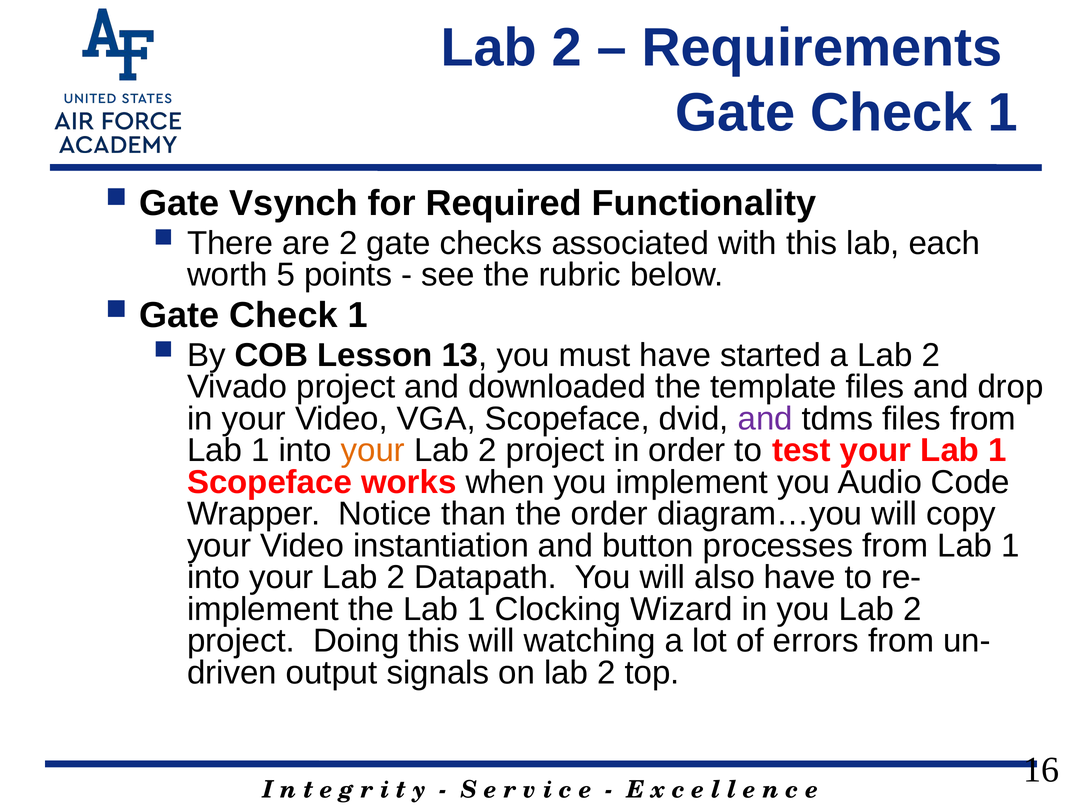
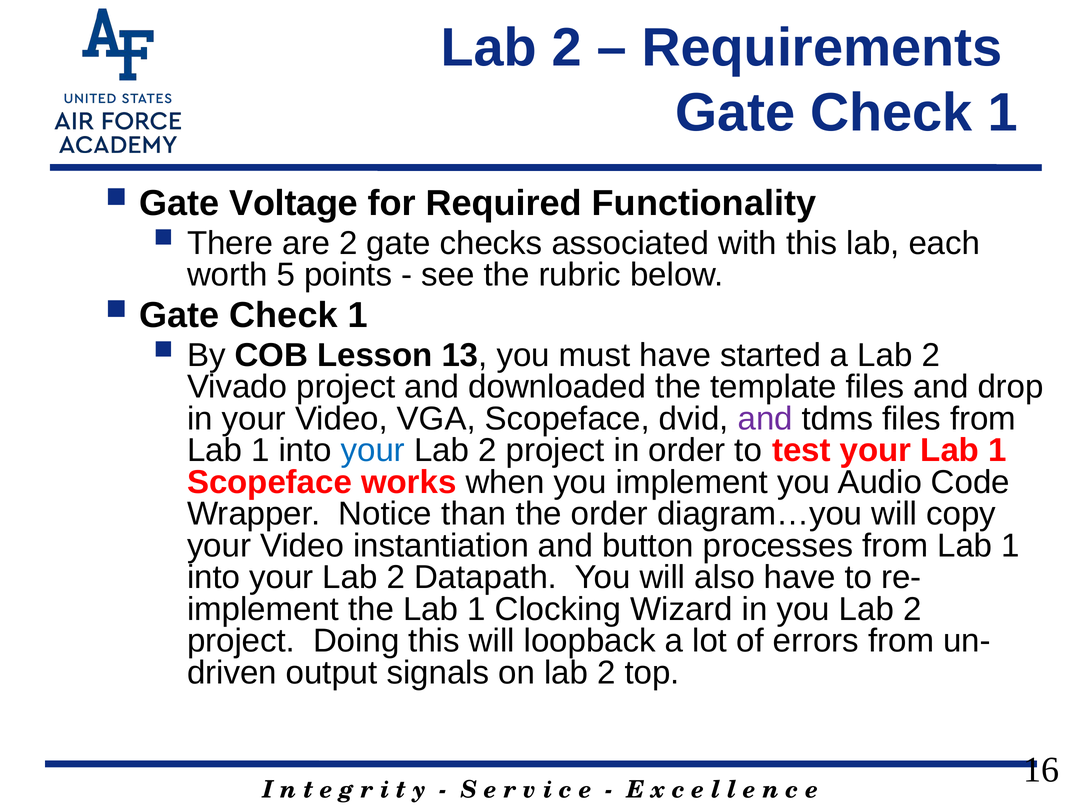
Vsynch: Vsynch -> Voltage (294, 203)
your colour: orange -> blue (373, 450)
watching: watching -> loopback (590, 641)
